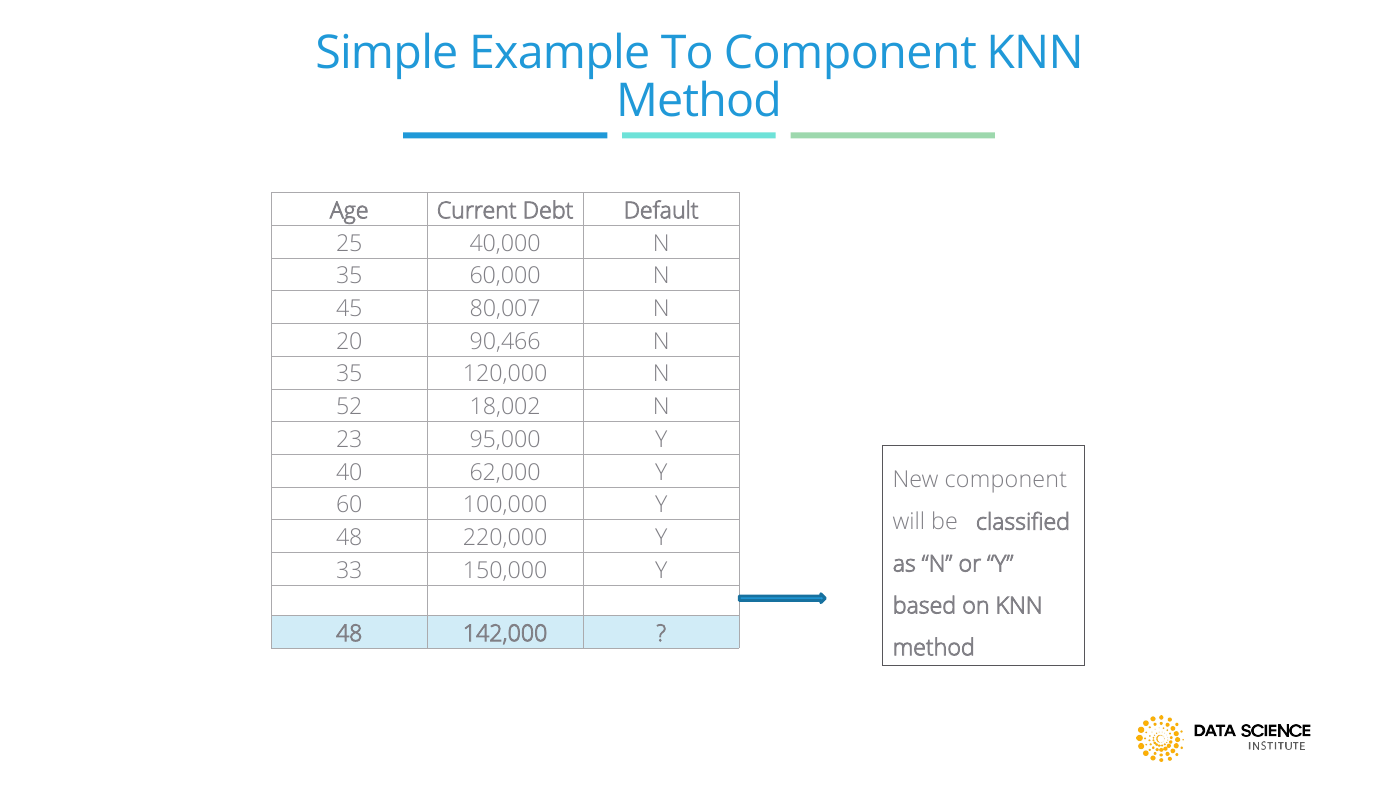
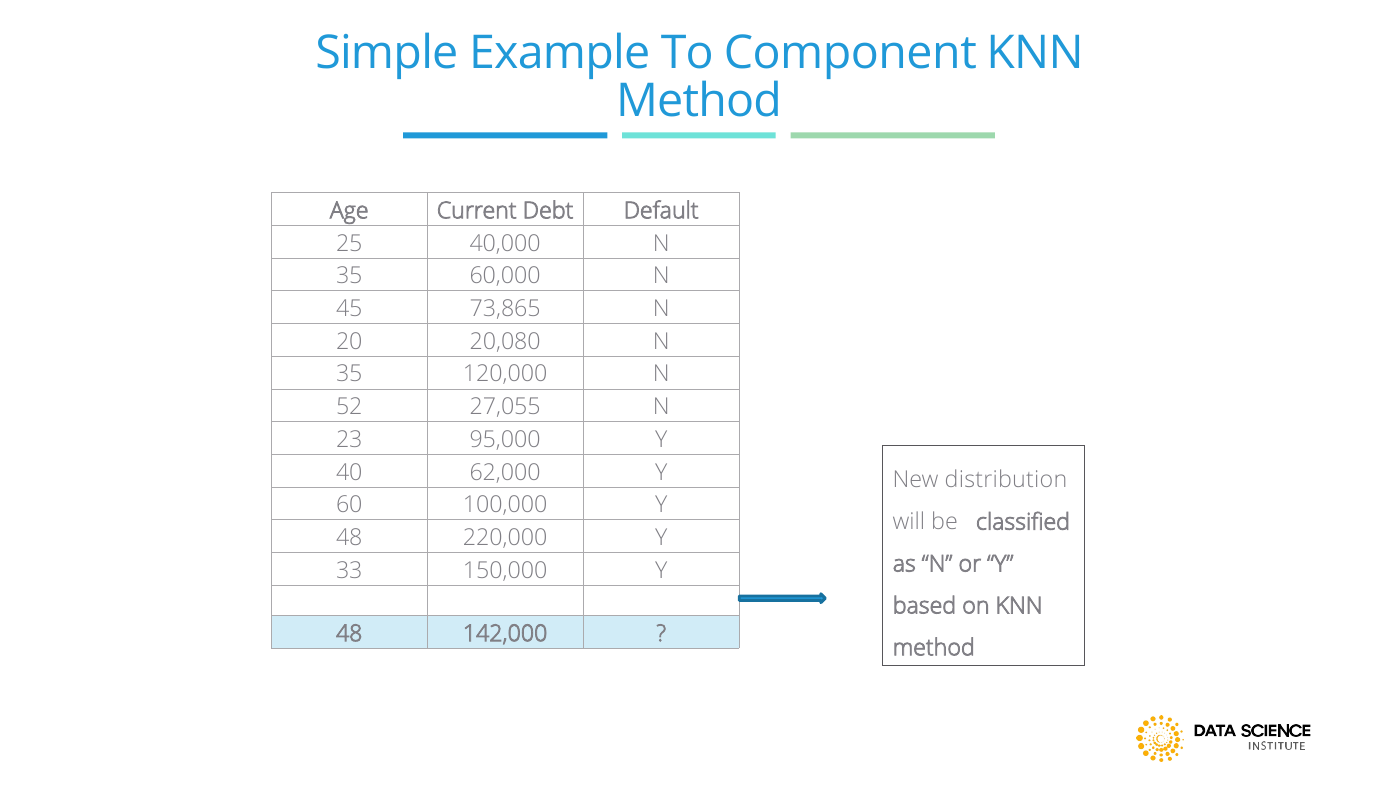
80,007: 80,007 -> 73,865 (505, 309)
90,466: 90,466 -> 20,080 (505, 342)
18,002: 18,002 -> 27,055 (505, 407)
New component: component -> distribution (1006, 480)
